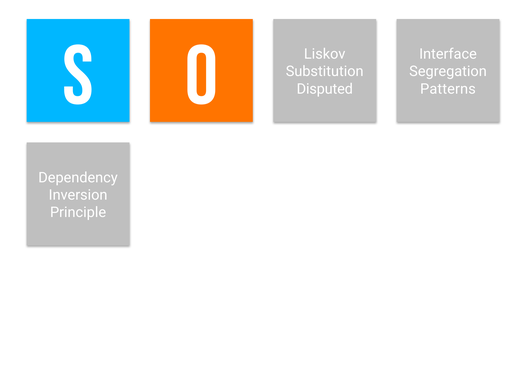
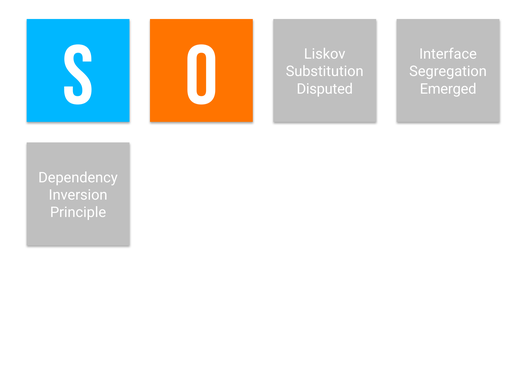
Patterns: Patterns -> Emerged (448, 89)
